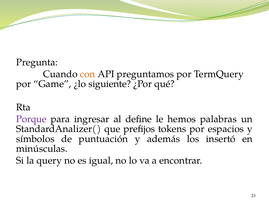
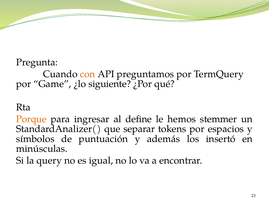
Porque colour: purple -> orange (31, 119)
palabras: palabras -> stemmer (218, 119)
prefijos: prefijos -> separar (139, 129)
